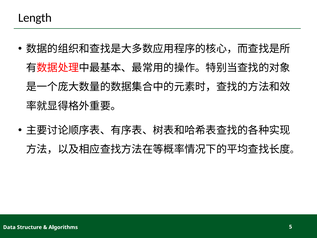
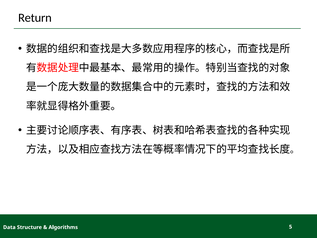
Length: Length -> Return (35, 18)
